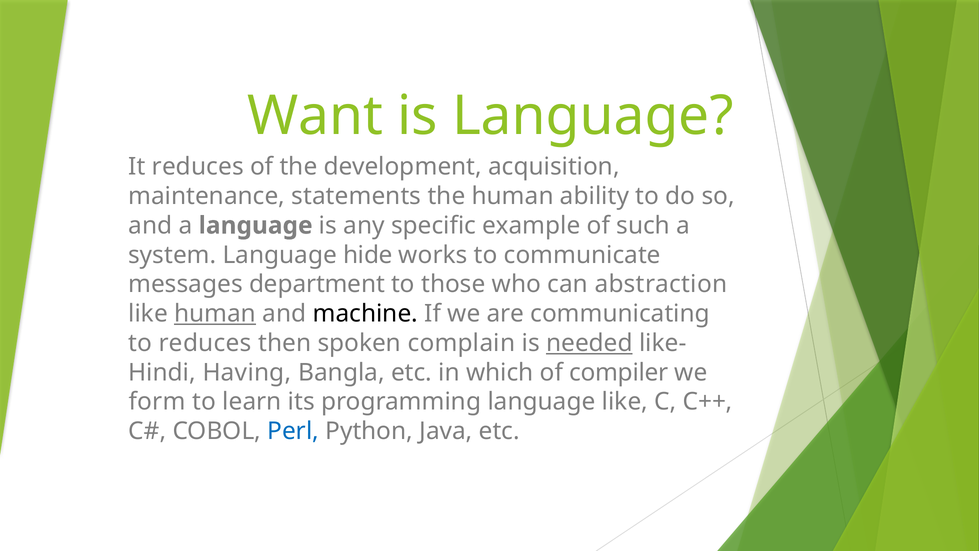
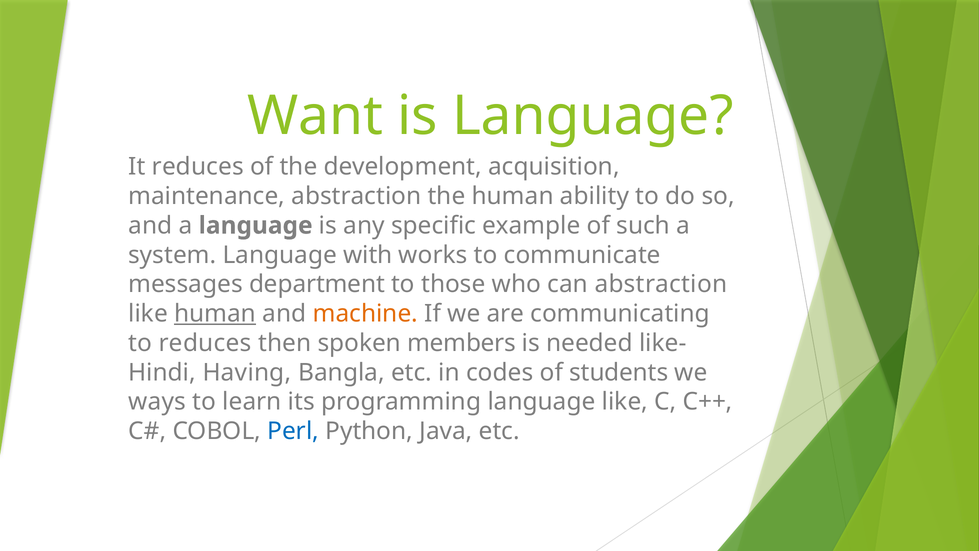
maintenance statements: statements -> abstraction (356, 196)
hide: hide -> with (368, 255)
machine colour: black -> orange (365, 314)
complain: complain -> members (462, 343)
needed underline: present -> none (589, 343)
which: which -> codes (500, 372)
compiler: compiler -> students (619, 372)
form: form -> ways (157, 402)
